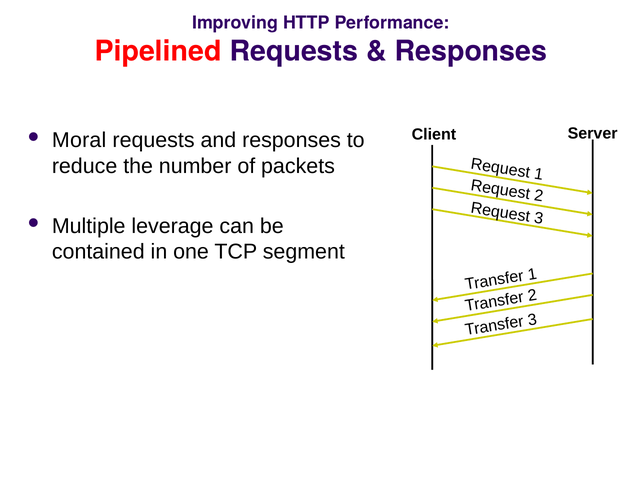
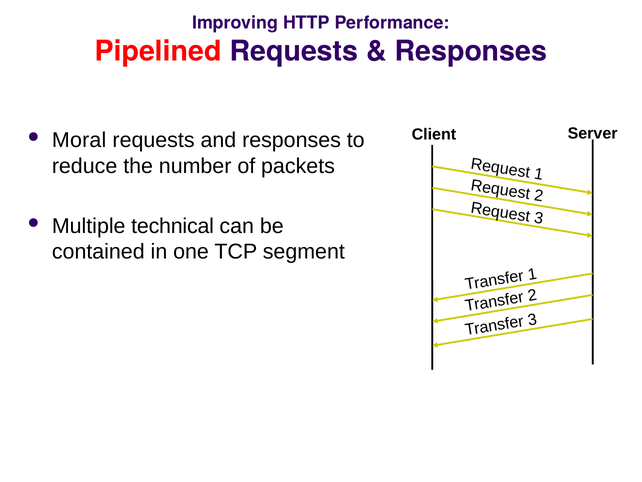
leverage: leverage -> technical (173, 226)
